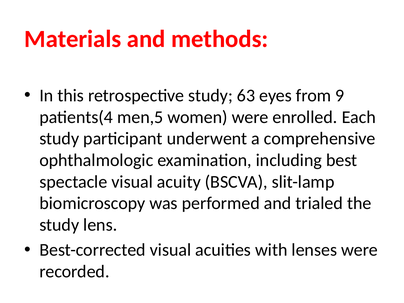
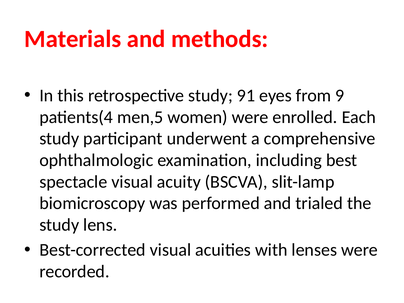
63: 63 -> 91 (246, 96)
